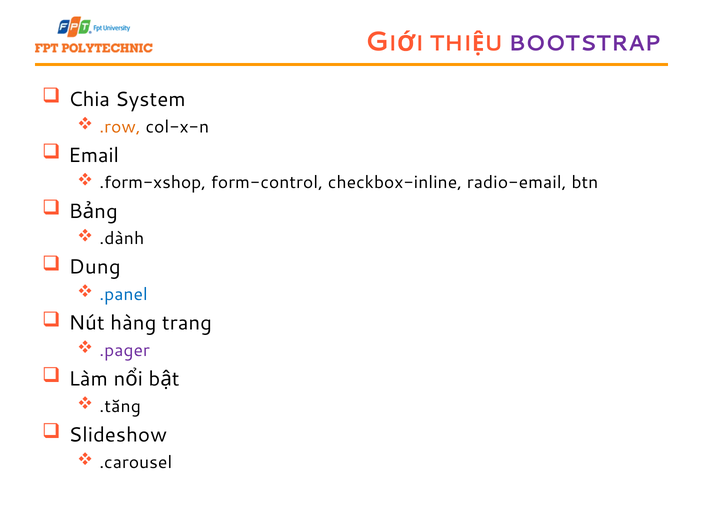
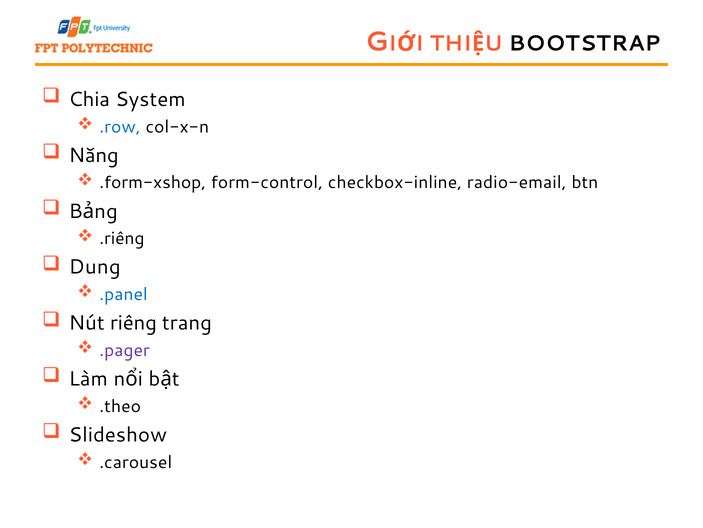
BOOTSTRAP colour: purple -> black (585, 44)
.row colour: orange -> blue (120, 127)
Email: Email -> Năng (94, 155)
.dành: .dành -> .riêng (122, 238)
hàng: hàng -> riêng (133, 323)
.tăng: .tăng -> .theo (120, 406)
